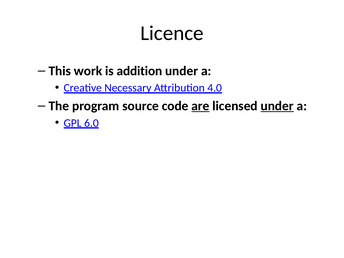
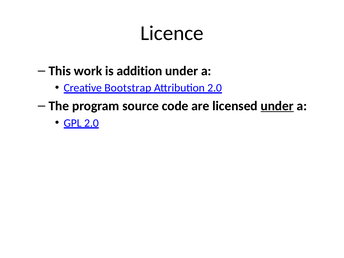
Necessary: Necessary -> Bootstrap (128, 88)
Attribution 4.0: 4.0 -> 2.0 (215, 88)
are underline: present -> none (200, 106)
GPL 6.0: 6.0 -> 2.0 (91, 123)
